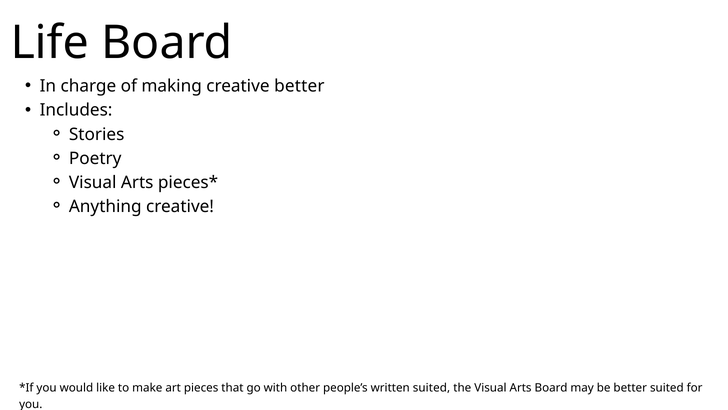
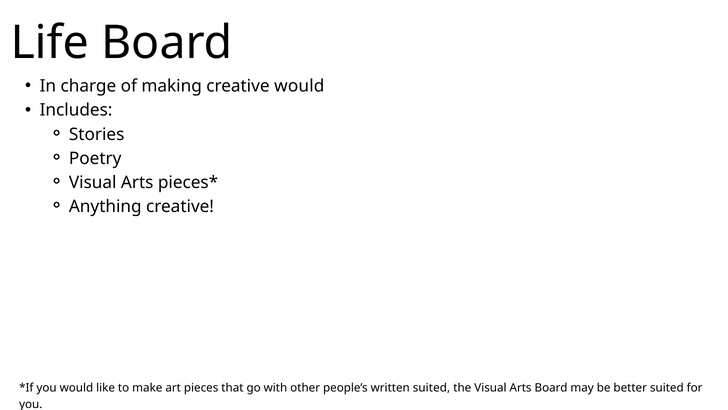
creative better: better -> would (299, 86)
